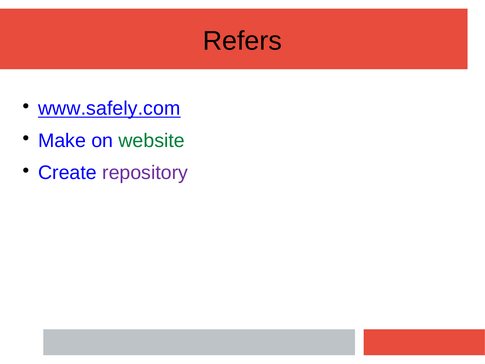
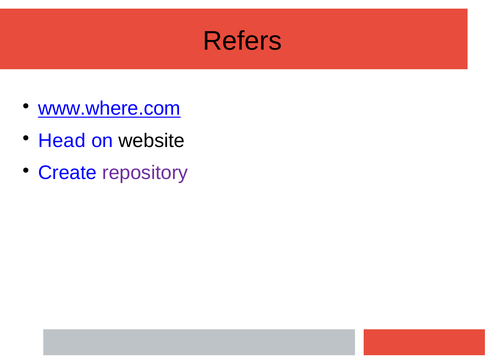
www.safely.com: www.safely.com -> www.where.com (109, 108)
Make: Make -> Head (62, 141)
website colour: green -> black (152, 141)
